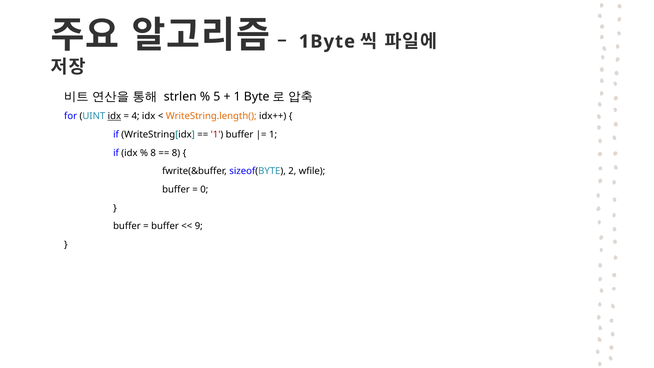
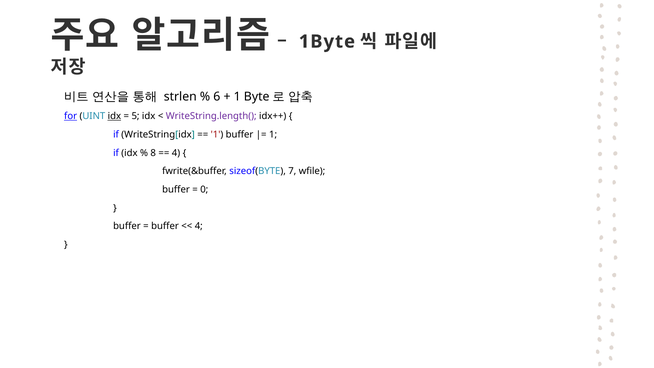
5: 5 -> 6 (217, 97)
for underline: none -> present (71, 116)
4: 4 -> 5 (136, 116)
WriteString.length( colour: orange -> purple (211, 116)
8: 8 -> 4 (176, 153)
2: 2 -> 7 (292, 171)
9: 9 -> 4 (199, 226)
